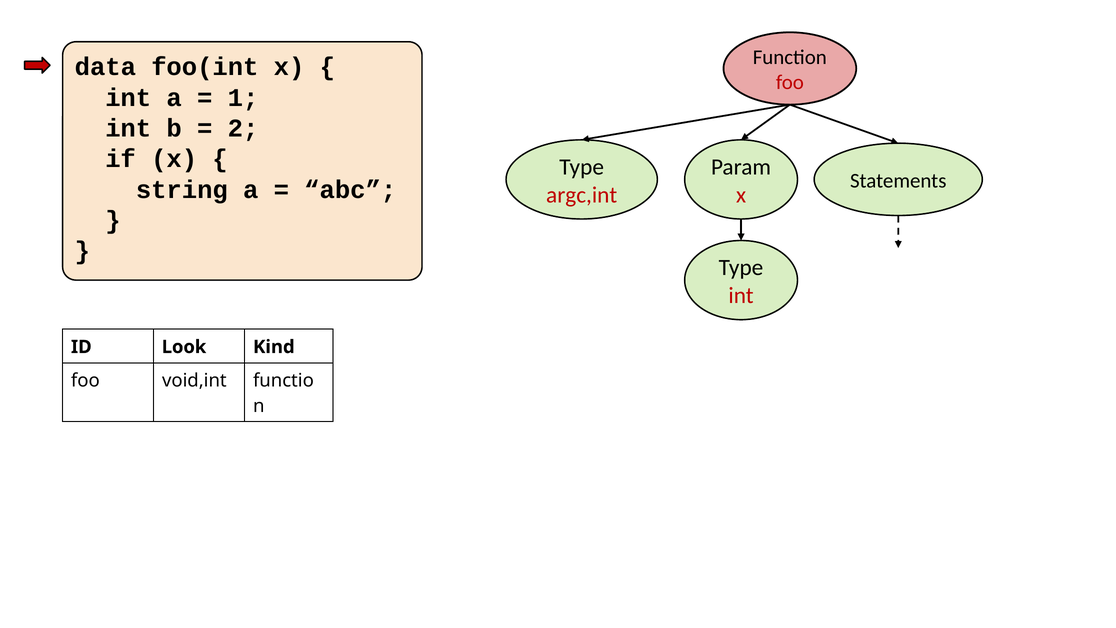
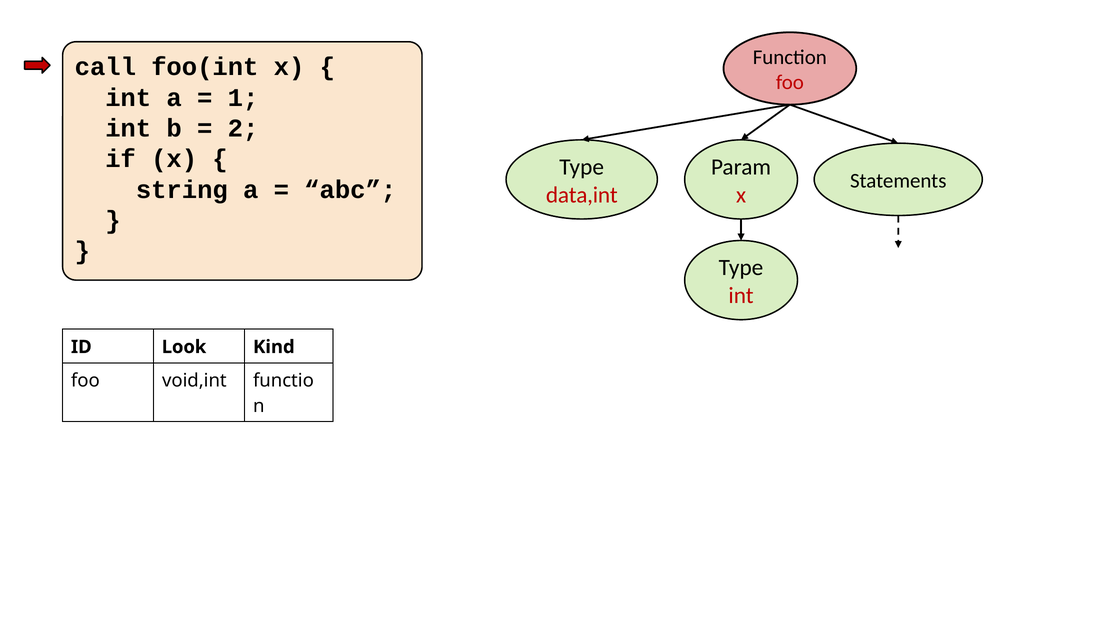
data: data -> call (105, 67)
argc,int: argc,int -> data,int (582, 195)
